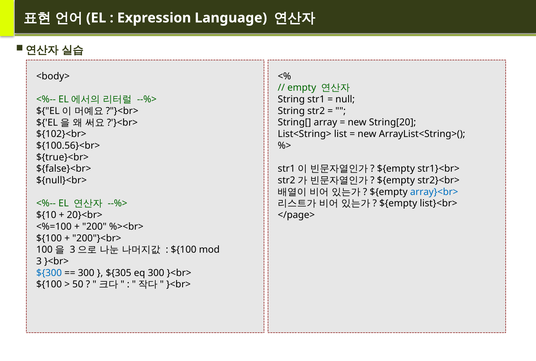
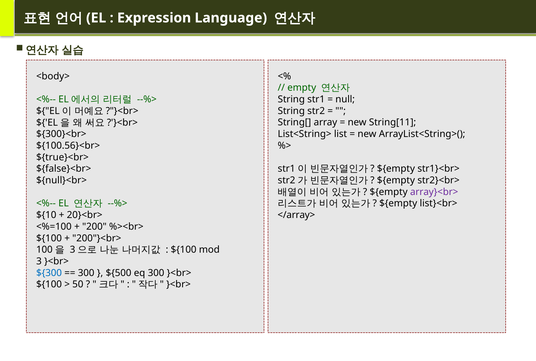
String[20: String[20 -> String[11 (393, 122)
${102}<br>: ${102}<br> -> ${300}<br> (61, 134)
array}<br> colour: blue -> purple (434, 192)
</page>: </page> -> </array> (296, 215)
${305: ${305 -> ${500 (119, 272)
